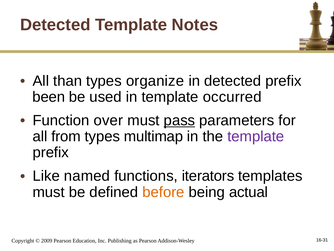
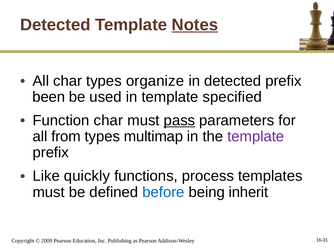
Notes underline: none -> present (195, 25)
All than: than -> char (68, 81)
occurred: occurred -> specified (232, 97)
Function over: over -> char (108, 120)
named: named -> quickly (87, 176)
iterators: iterators -> process (208, 176)
before colour: orange -> blue (163, 192)
actual: actual -> inherit (248, 192)
